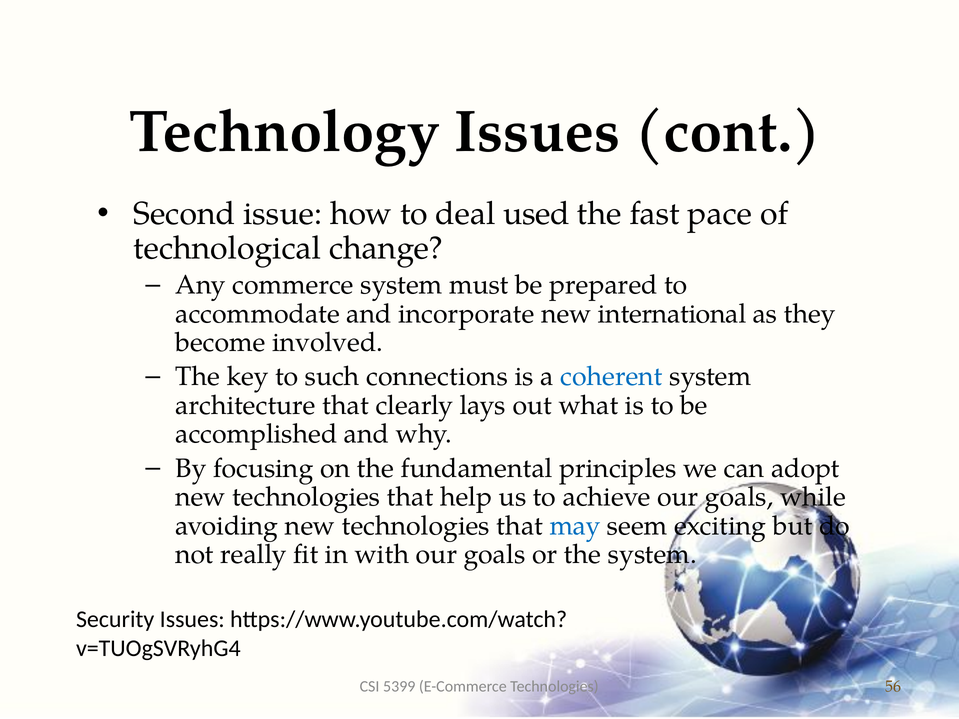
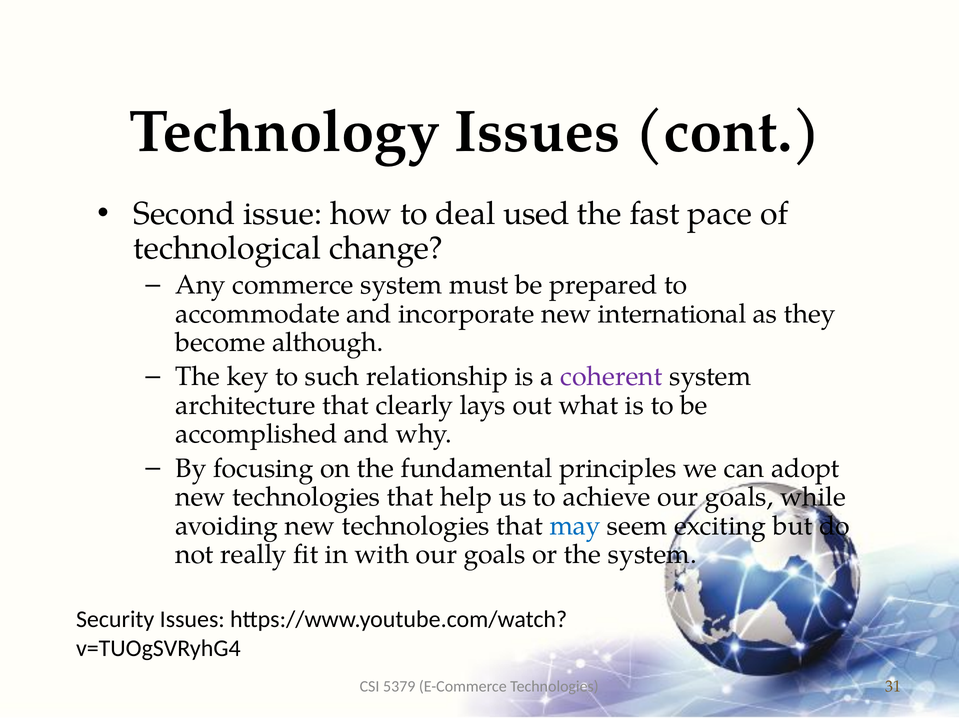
involved: involved -> although (328, 343)
connections: connections -> relationship (437, 377)
coherent colour: blue -> purple (611, 377)
5399: 5399 -> 5379 (399, 687)
56: 56 -> 31 (893, 687)
